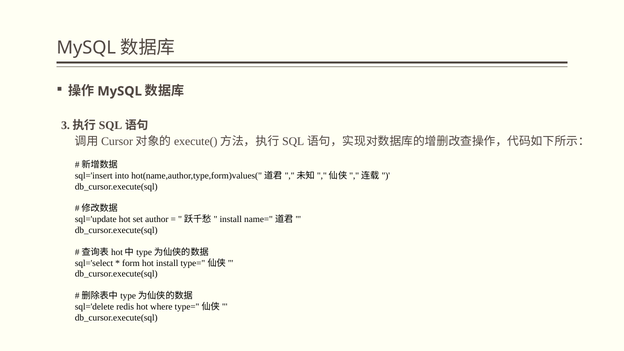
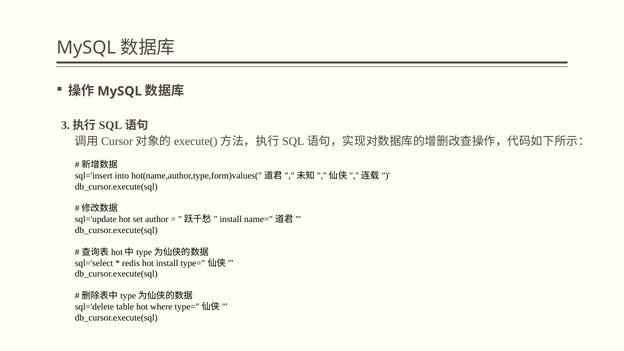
form: form -> redis (131, 263)
redis: redis -> table (125, 307)
